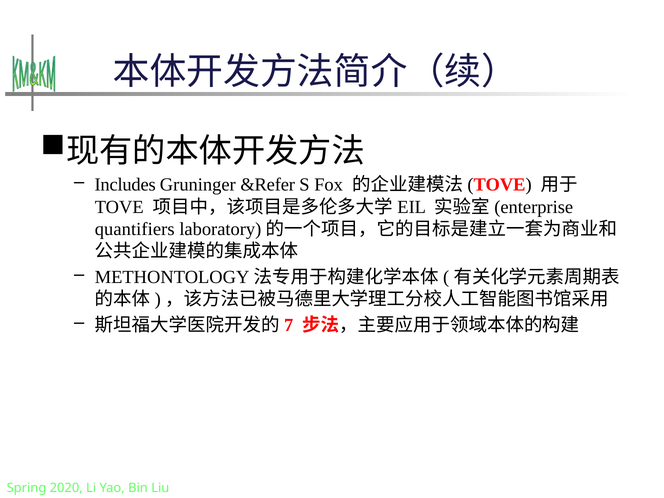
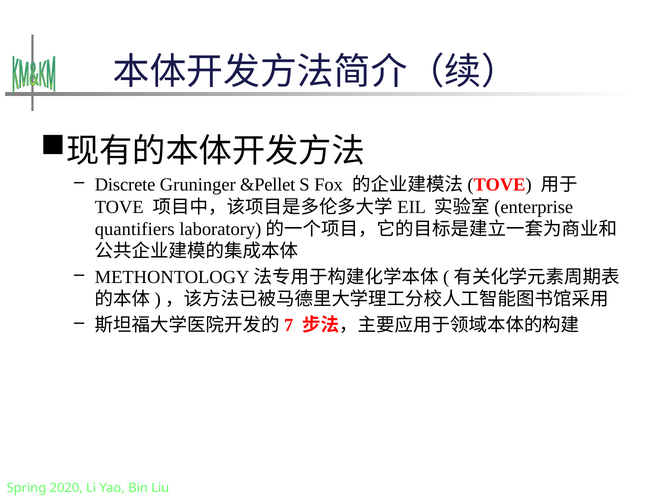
Includes: Includes -> Discrete (125, 185)
&Refer: &Refer -> &Pellet (268, 185)
